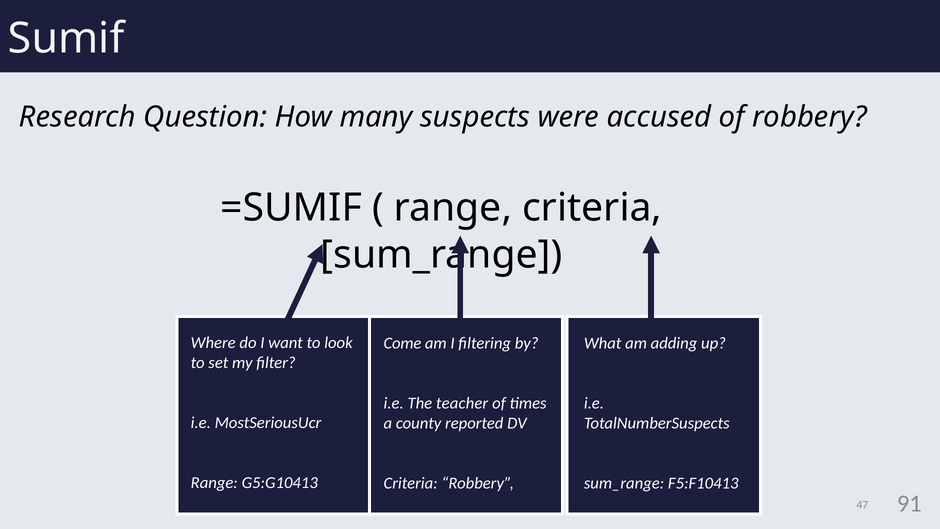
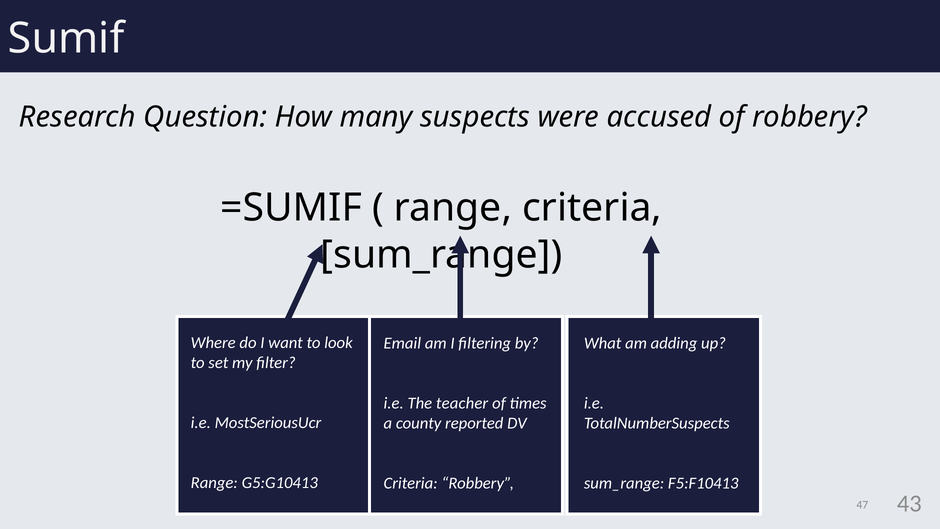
Come: Come -> Email (402, 343)
91: 91 -> 43 (909, 503)
